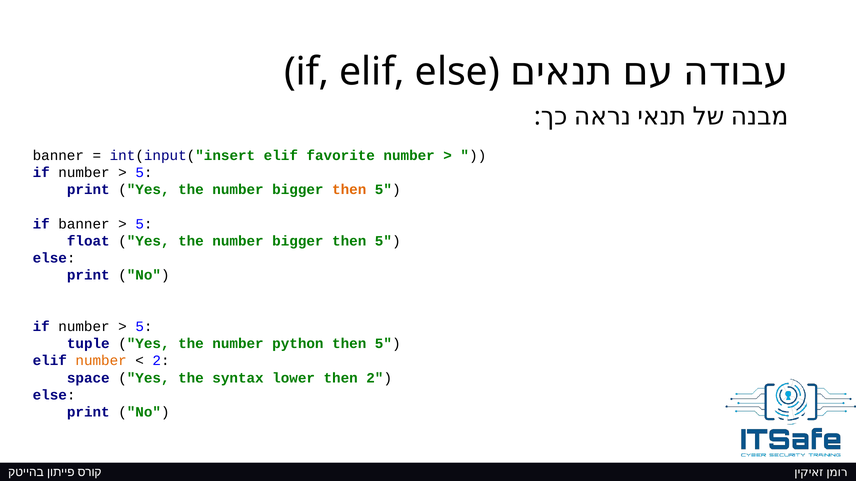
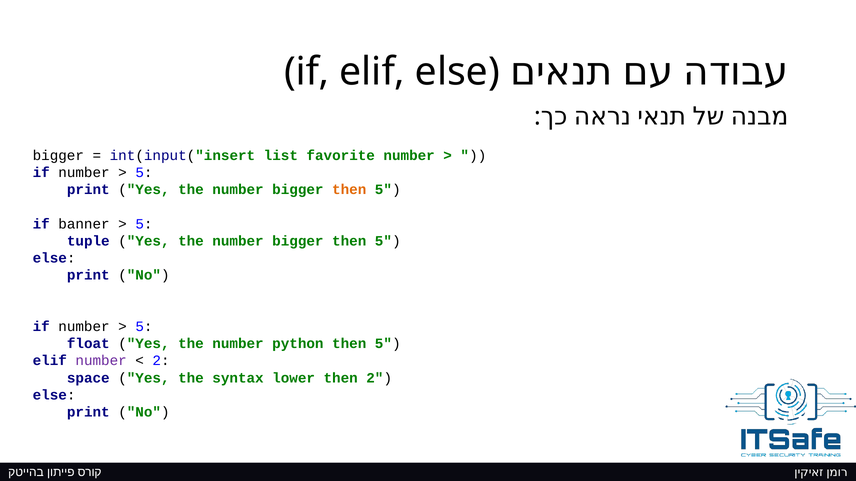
banner: banner -> bigger (58, 156)
int(input("insert elif: elif -> list (281, 156)
float: float -> tuple (88, 241)
tuple: tuple -> float (88, 344)
number colour: orange -> purple (101, 361)
